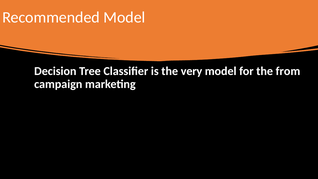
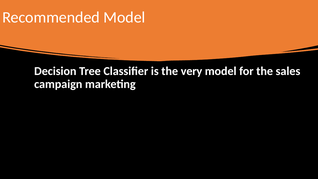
from: from -> sales (288, 71)
